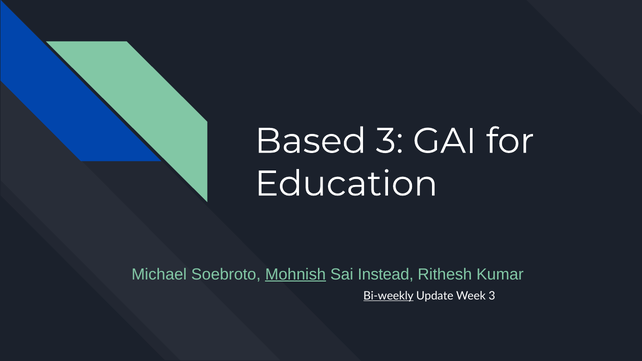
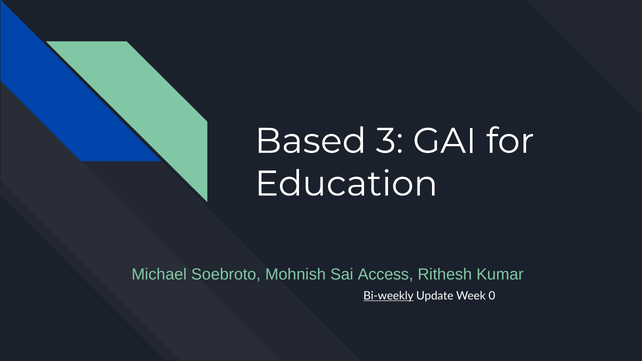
Mohnish underline: present -> none (296, 274)
Instead: Instead -> Access (386, 274)
Week 3: 3 -> 0 (492, 296)
